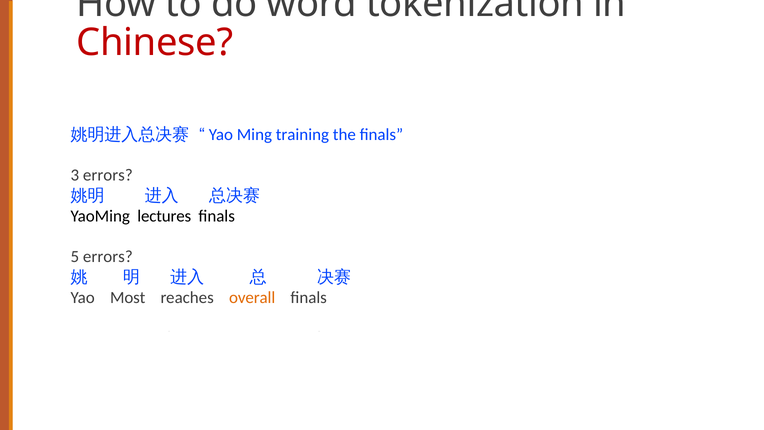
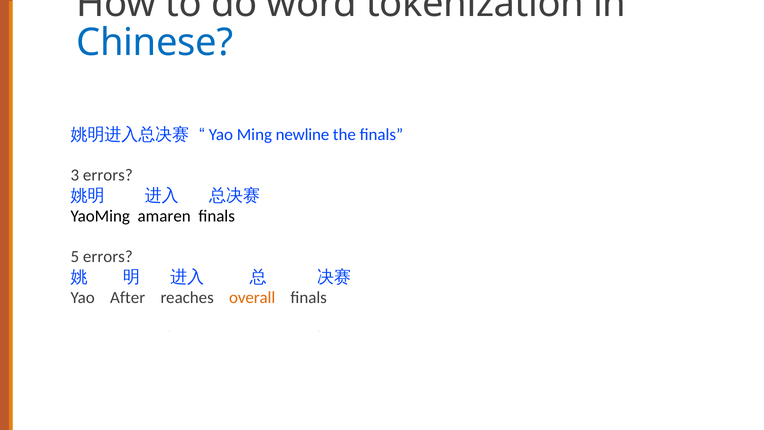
Chinese colour: red -> blue (155, 43)
training: training -> newline (302, 135)
lectures: lectures -> amaren (164, 216)
Most: Most -> After (128, 297)
